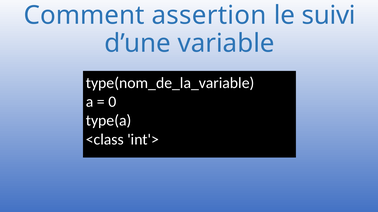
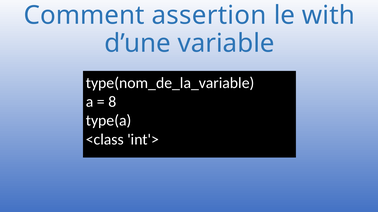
suivi: suivi -> with (328, 15)
0: 0 -> 8 (112, 102)
